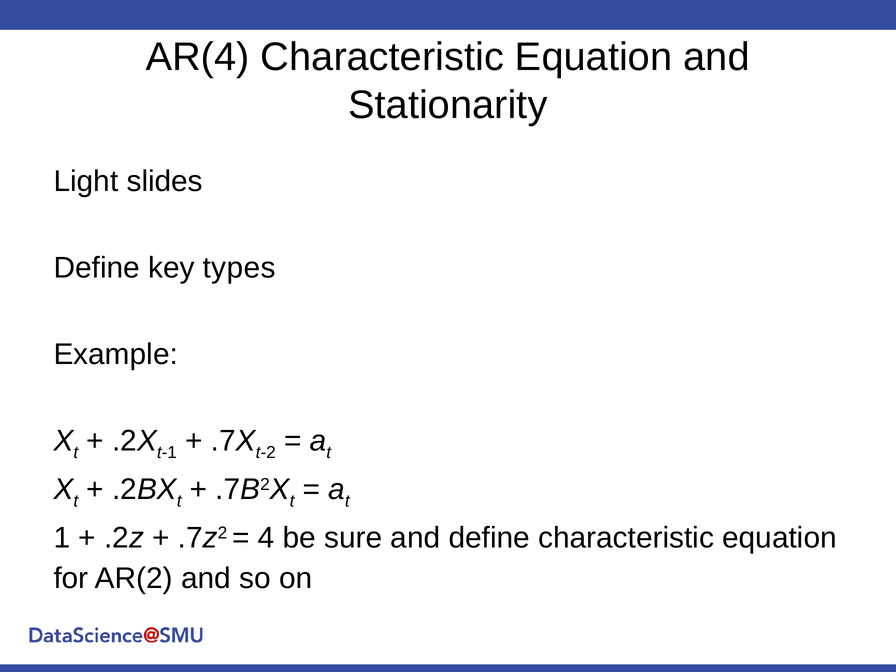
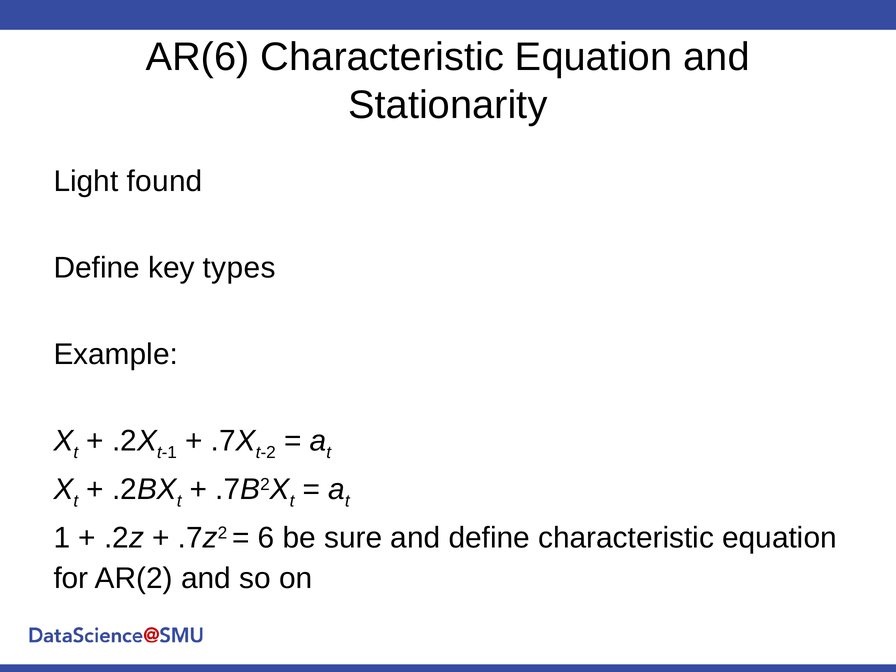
AR(4: AR(4 -> AR(6 (197, 57)
slides: slides -> found (165, 181)
4: 4 -> 6 (266, 538)
